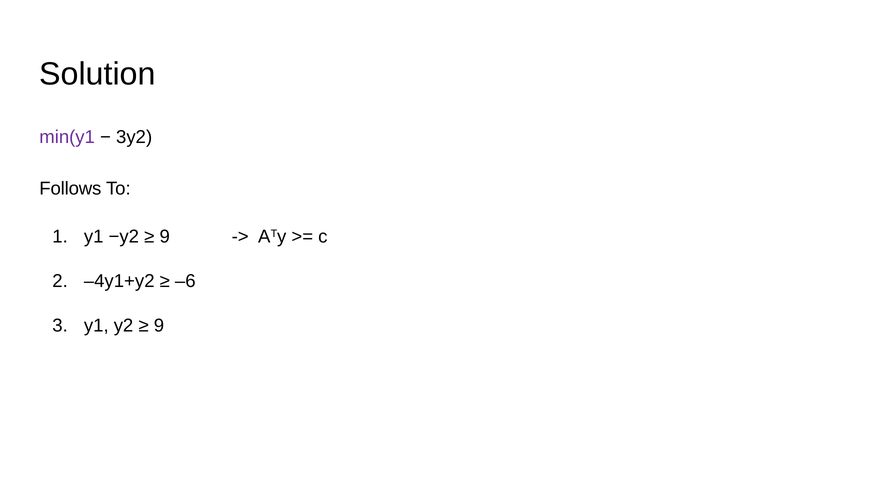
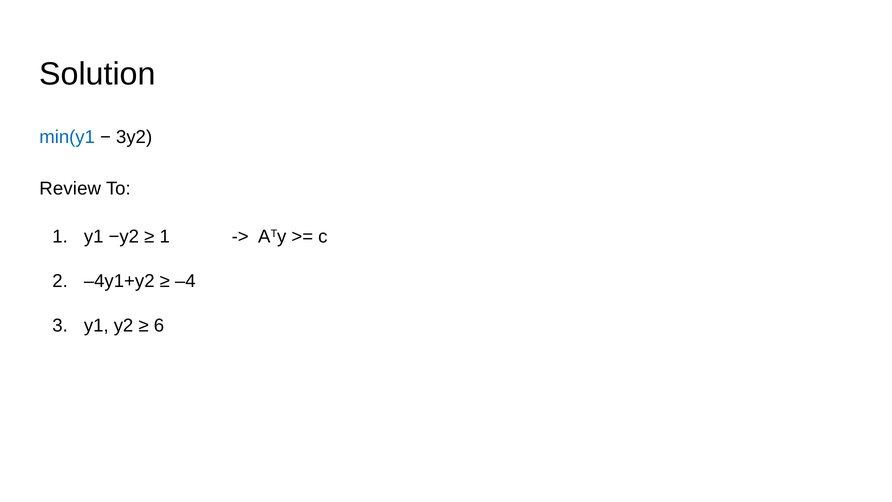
min(y1 colour: purple -> blue (67, 137)
Follows: Follows -> Review (70, 188)
9: 9 -> 1 (165, 236)
–6: –6 -> –4 (185, 281)
9: 9 -> 6 (159, 326)
